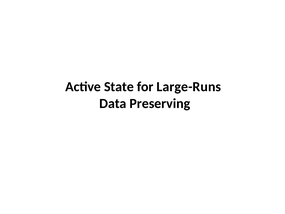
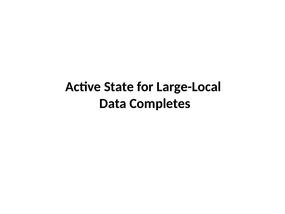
Large-Runs: Large-Runs -> Large-Local (189, 87)
Preserving: Preserving -> Completes (160, 103)
